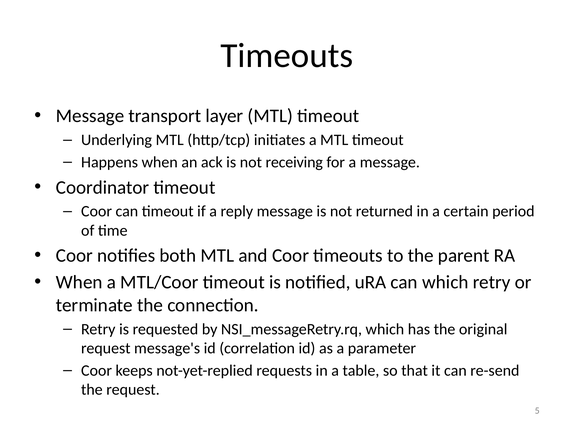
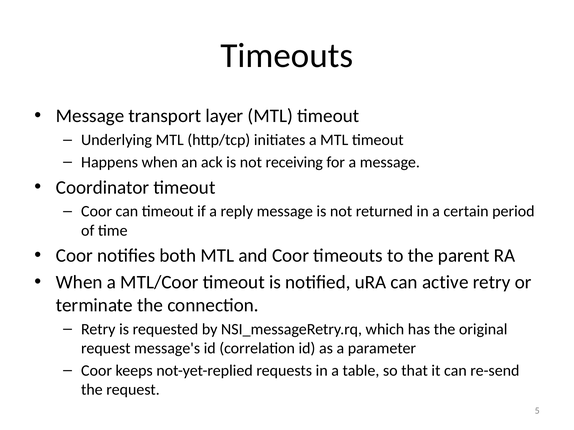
can which: which -> active (445, 283)
